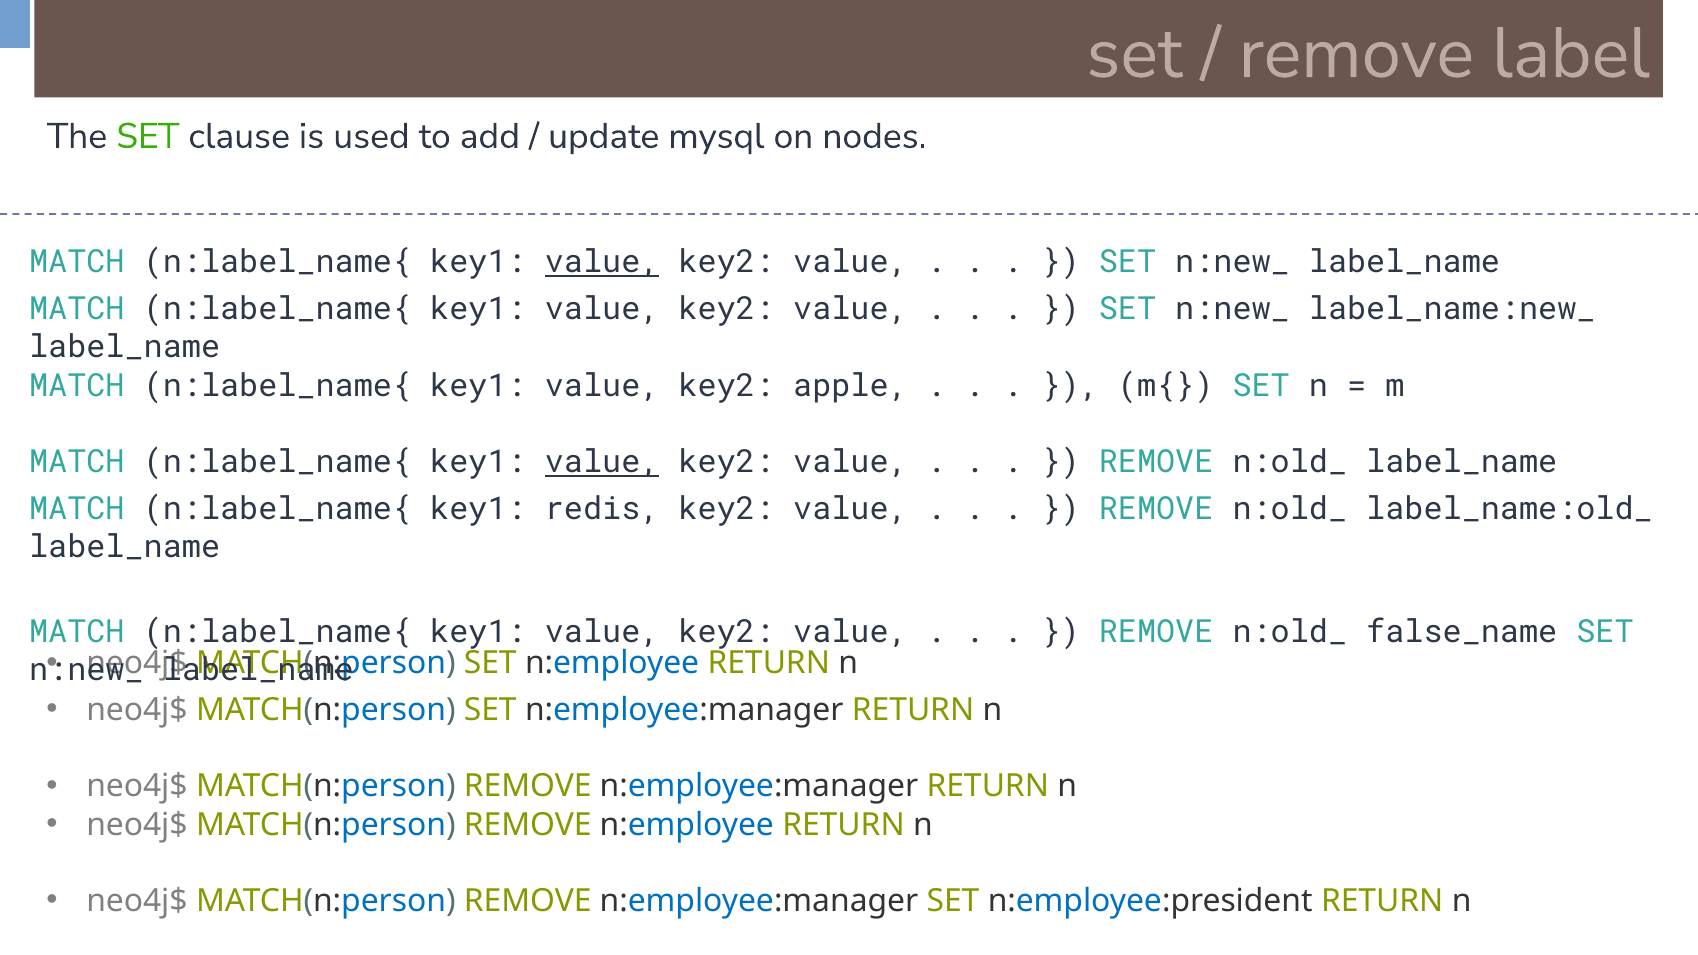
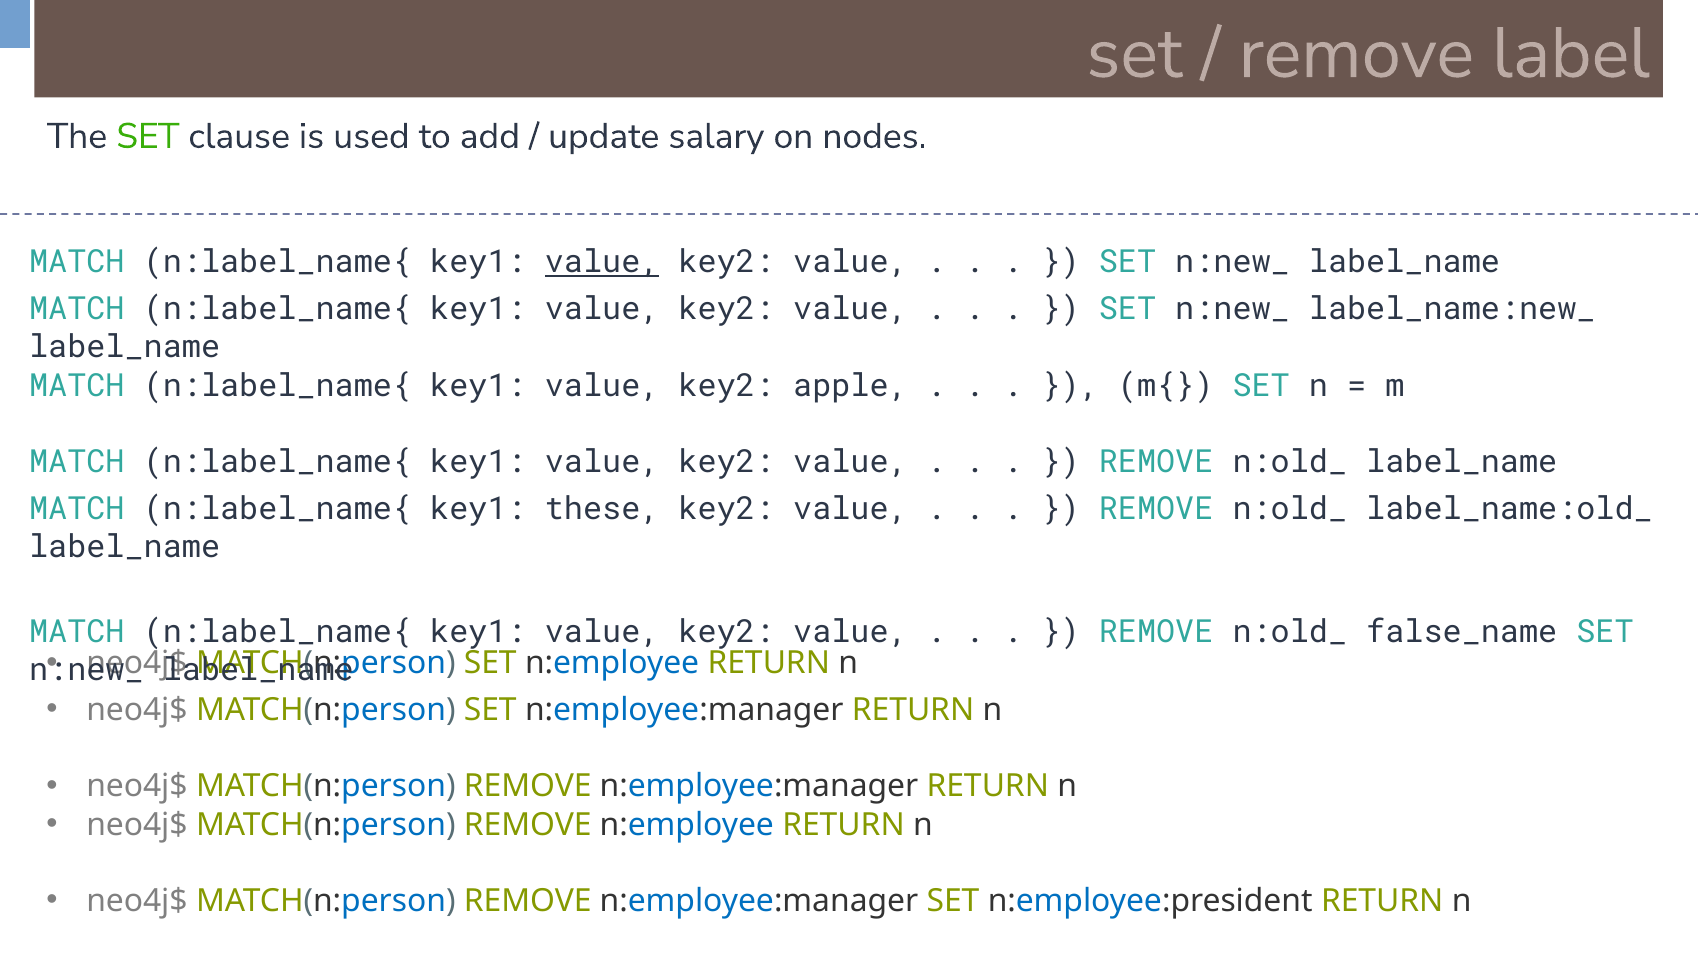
mysql: mysql -> salary (716, 136)
value underline: present -> none (602, 462)
redis: redis -> these (602, 509)
